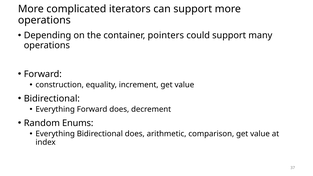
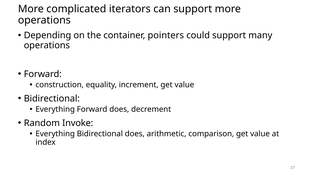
Enums: Enums -> Invoke (78, 123)
